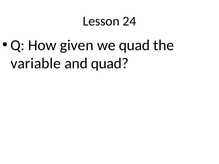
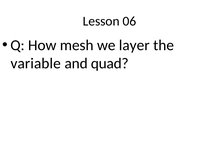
24: 24 -> 06 (129, 21)
given: given -> mesh (77, 45)
we quad: quad -> layer (134, 45)
